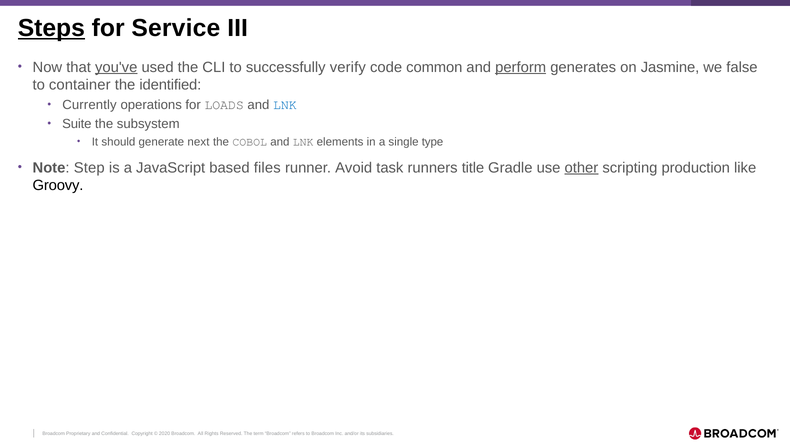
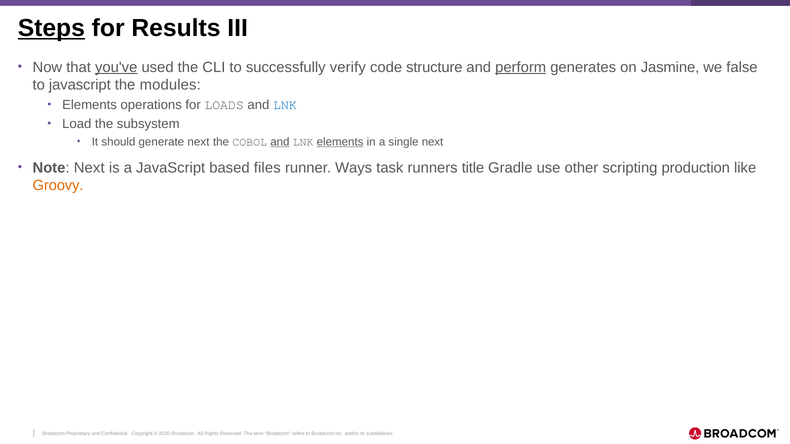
Service: Service -> Results (176, 28)
common: common -> structure (434, 67)
to container: container -> javascript (80, 85)
identified: identified -> modules (170, 85)
Currently: Currently -> Elements (90, 105)
Suite: Suite -> Load (77, 124)
and underline: none -> present (280, 142)
elements underline: none -> present (340, 142)
single type: type -> next (432, 142)
Note Step: Step -> Next (89, 168)
Avoid: Avoid -> Ways (354, 168)
other underline: present -> none (581, 168)
Groovy colour: black -> orange (58, 186)
